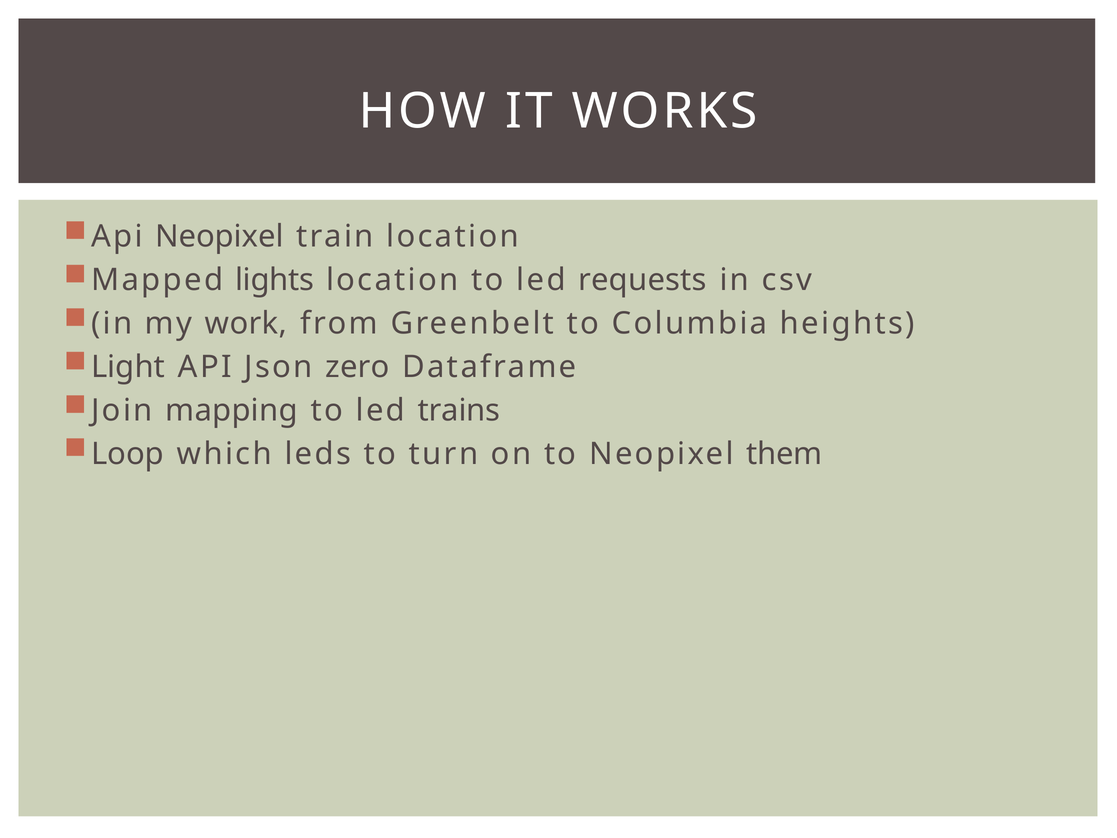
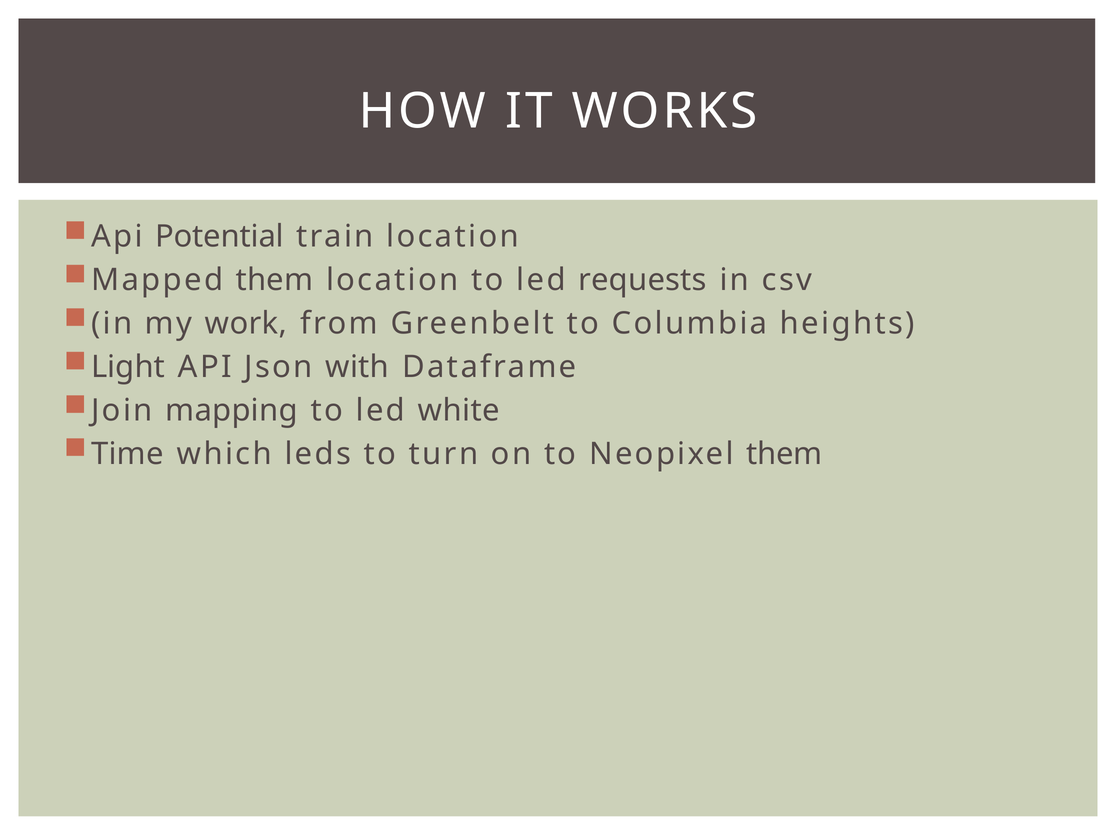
Api Neopixel: Neopixel -> Potential (220, 236)
Mapped lights: lights -> them (274, 280)
zero: zero -> with (357, 367)
trains: trains -> white (459, 410)
Loop: Loop -> Time (127, 454)
